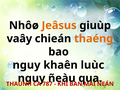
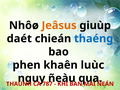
vaây: vaây -> daét (19, 39)
thaéng colour: orange -> blue (94, 39)
nguy: nguy -> phen (27, 65)
